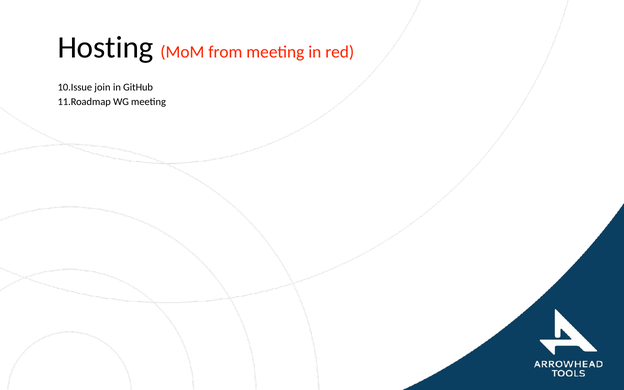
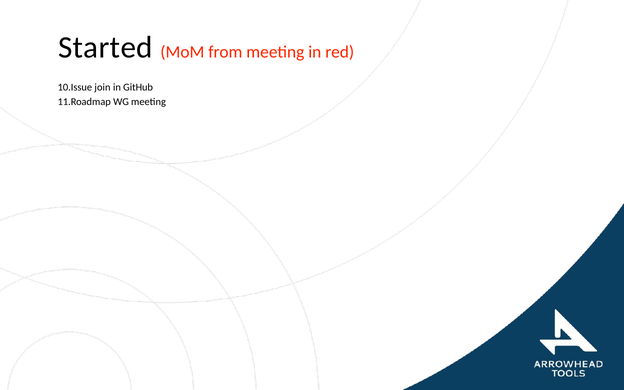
Hosting: Hosting -> Started (105, 48)
